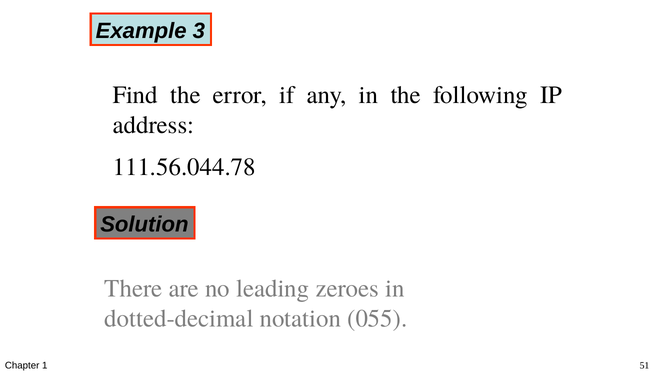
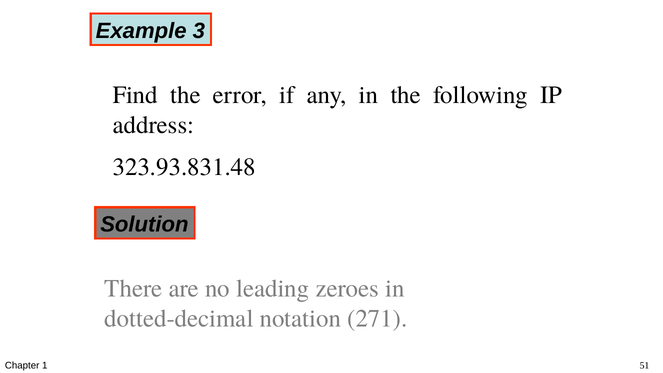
111.56.044.78: 111.56.044.78 -> 323.93.831.48 (184, 167)
055: 055 -> 271 (377, 318)
